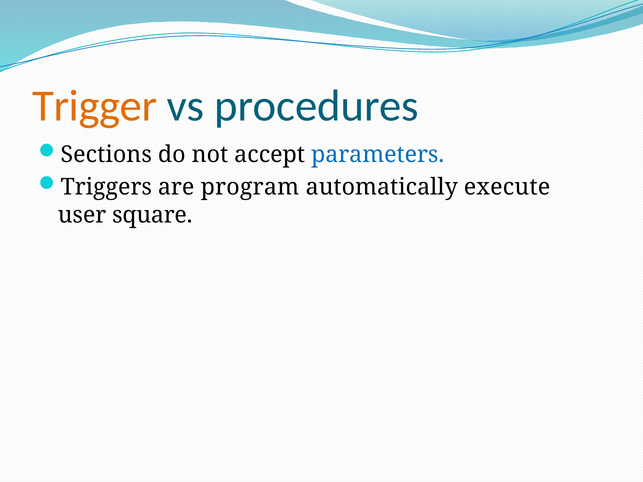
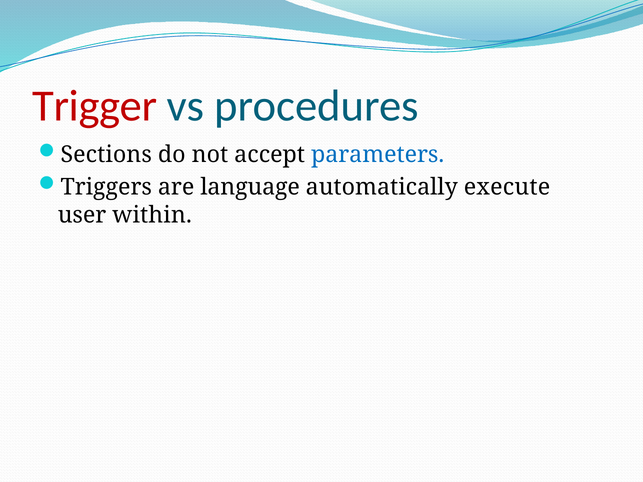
Trigger colour: orange -> red (95, 106)
program: program -> language (250, 187)
square: square -> within (152, 215)
